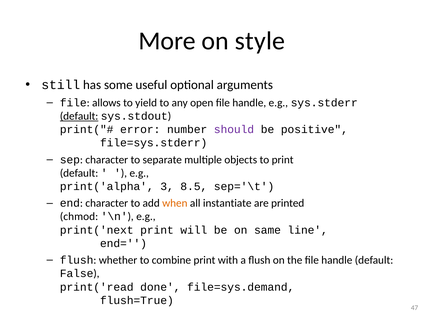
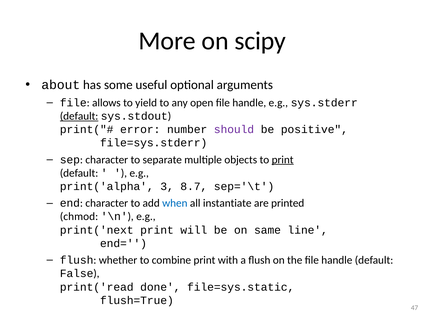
style: style -> scipy (260, 41)
still: still -> about (61, 85)
print underline: none -> present (283, 160)
8.5: 8.5 -> 8.7 (194, 186)
when colour: orange -> blue (175, 203)
file=sys.demand: file=sys.demand -> file=sys.static (241, 287)
